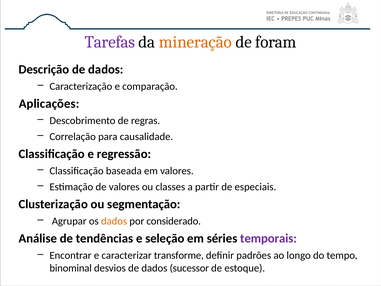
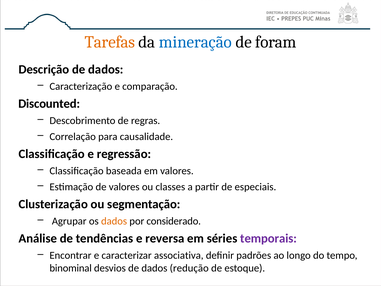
Tarefas colour: purple -> orange (110, 42)
mineração colour: orange -> blue (195, 42)
Aplicações: Aplicações -> Discounted (49, 104)
seleção: seleção -> reversa (165, 238)
transforme: transforme -> associativa (179, 255)
sucessor: sucessor -> redução (189, 268)
